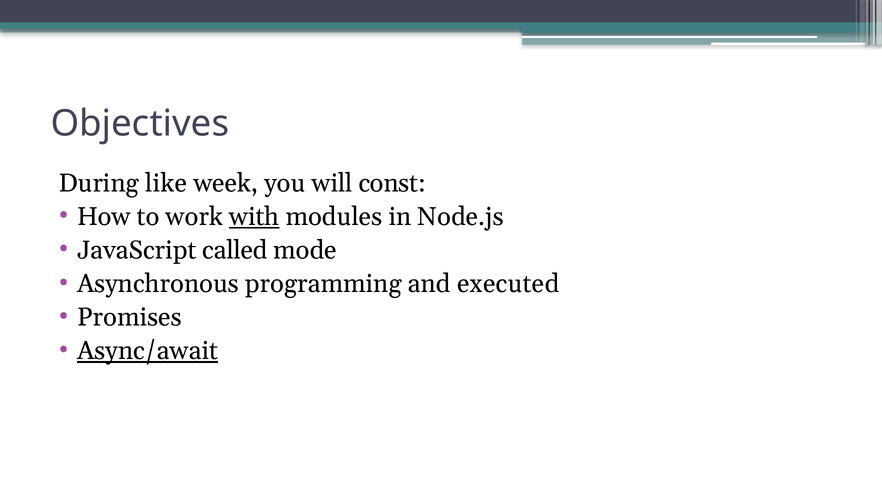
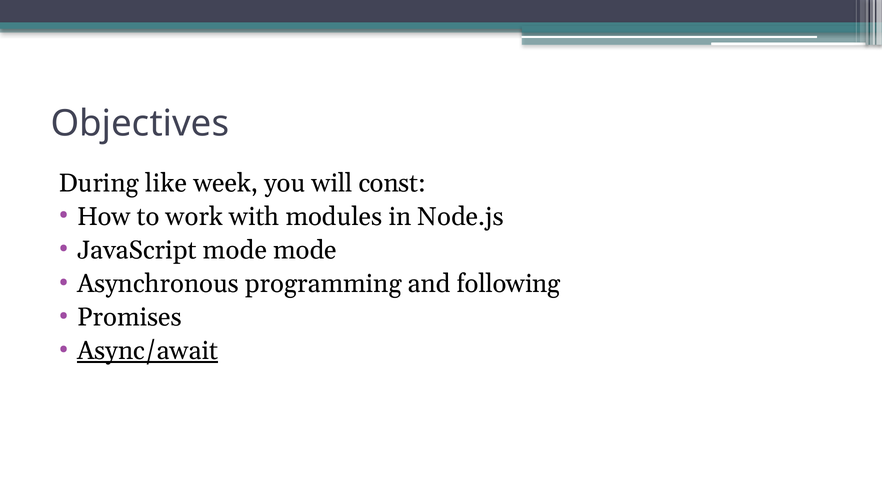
with underline: present -> none (254, 217)
JavaScript called: called -> mode (235, 250)
executed: executed -> following (509, 284)
